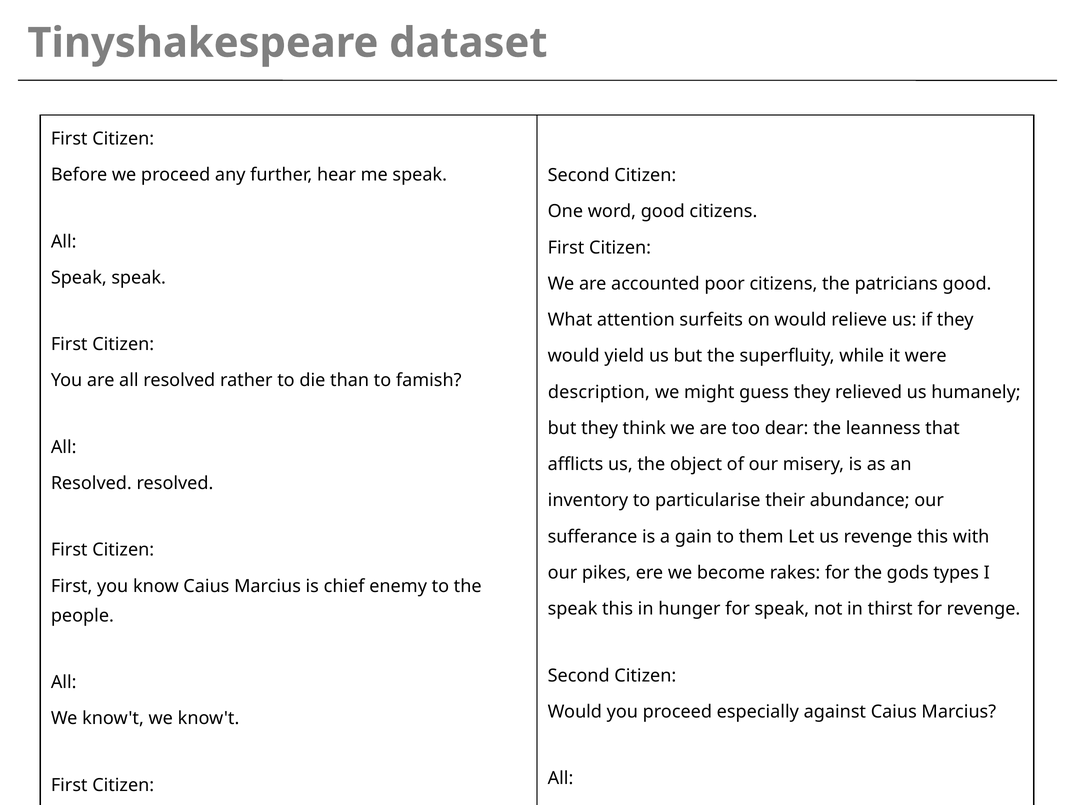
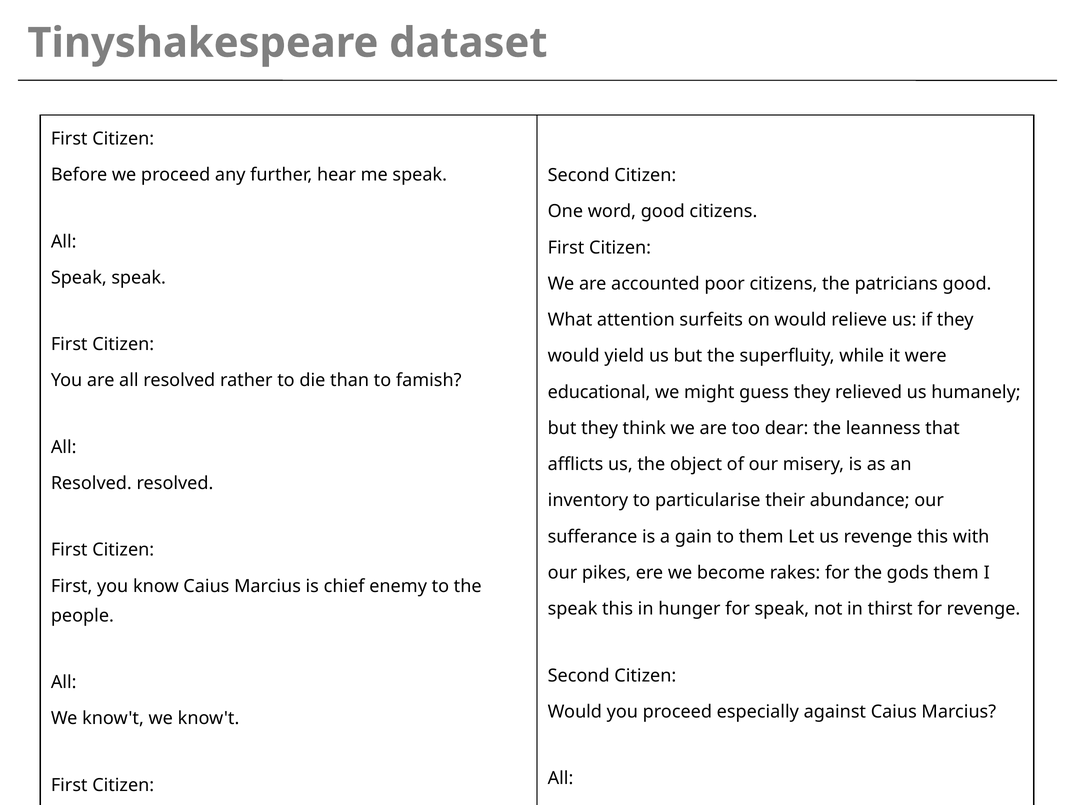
description: description -> educational (599, 392)
gods types: types -> them (956, 573)
